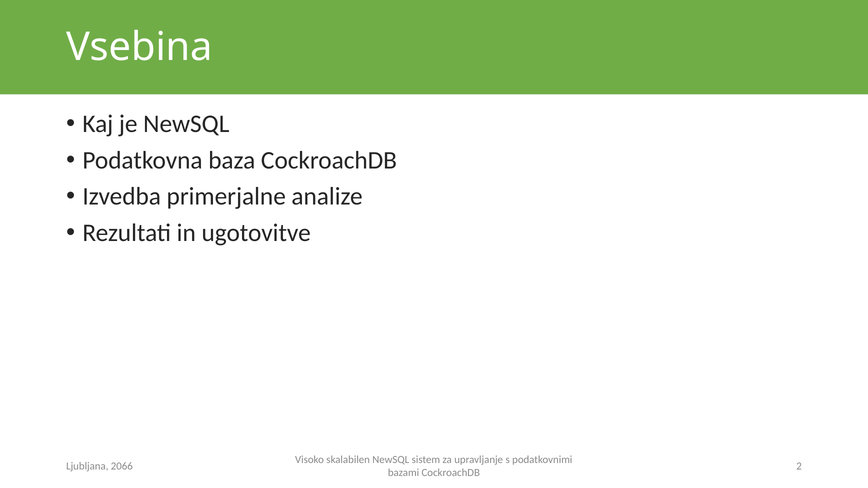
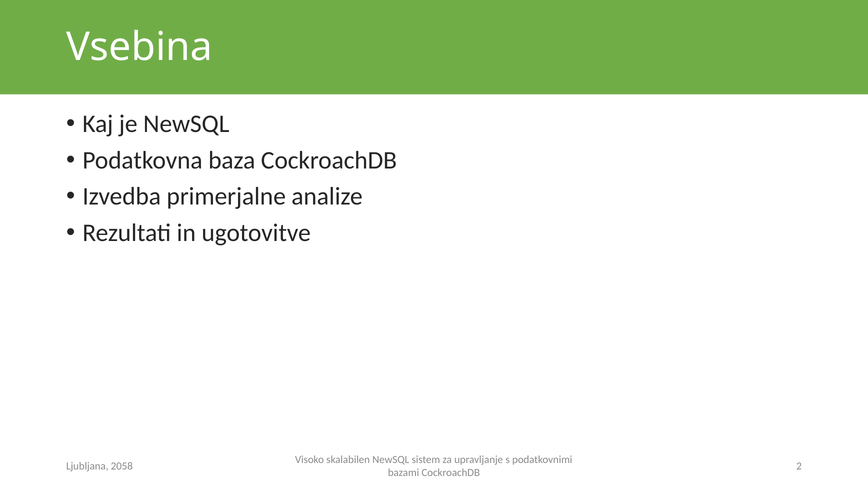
2066: 2066 -> 2058 (122, 466)
